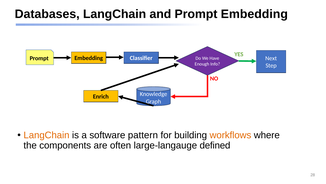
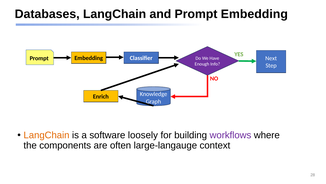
pattern: pattern -> loosely (143, 135)
workflows colour: orange -> purple (230, 135)
defined: defined -> context (215, 145)
